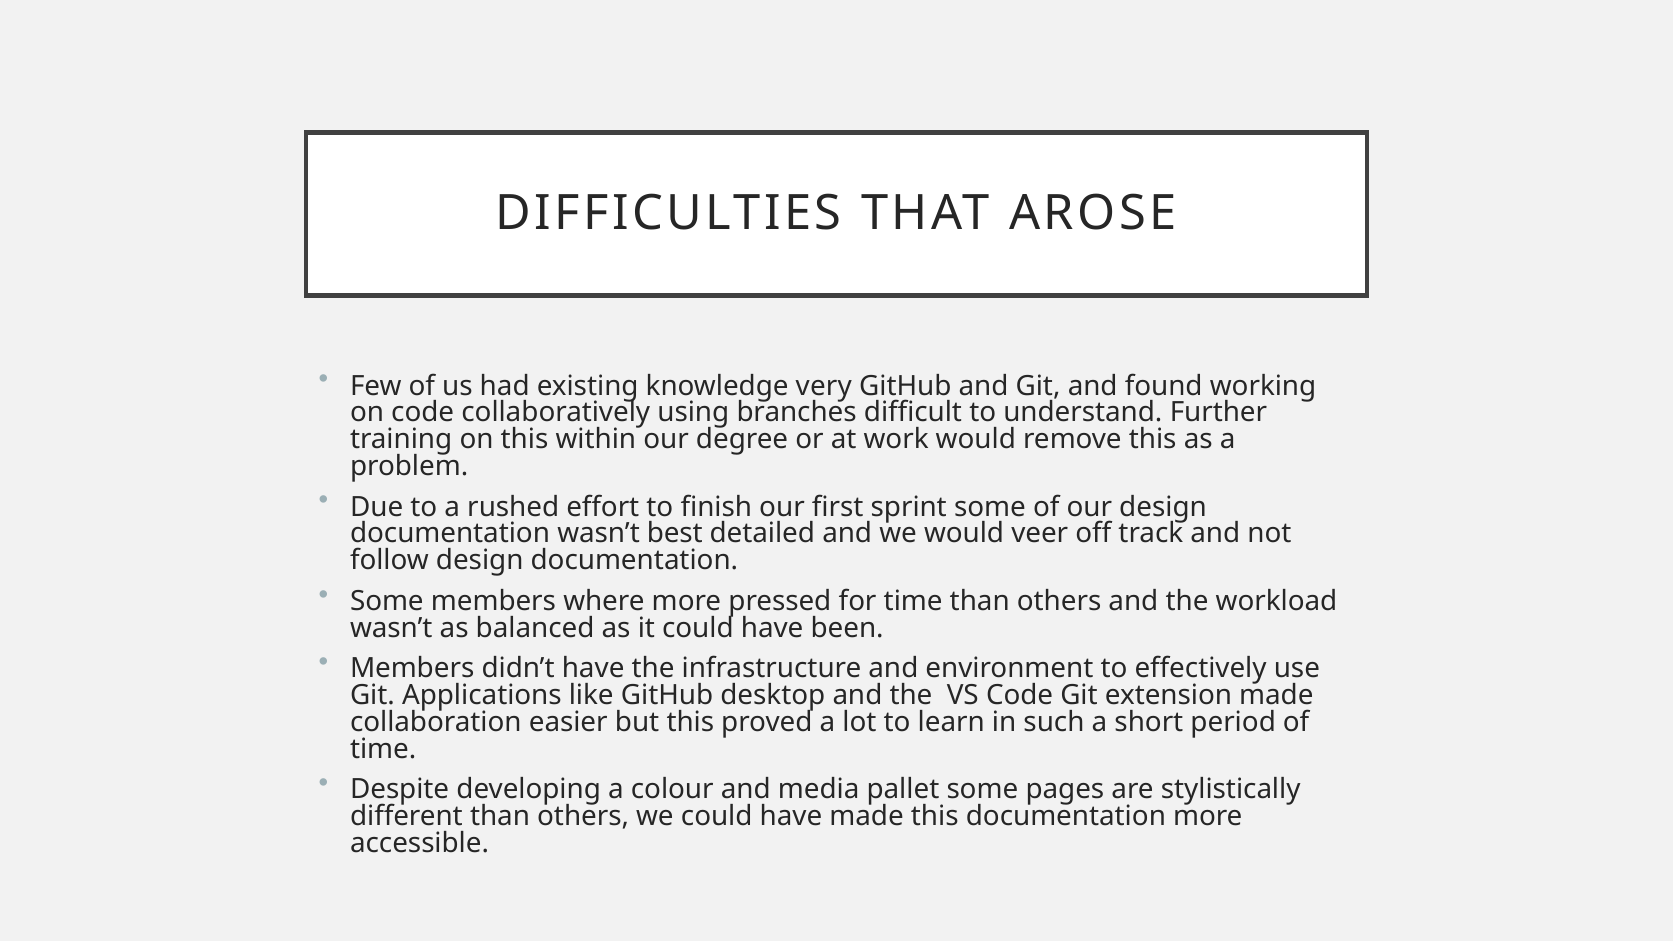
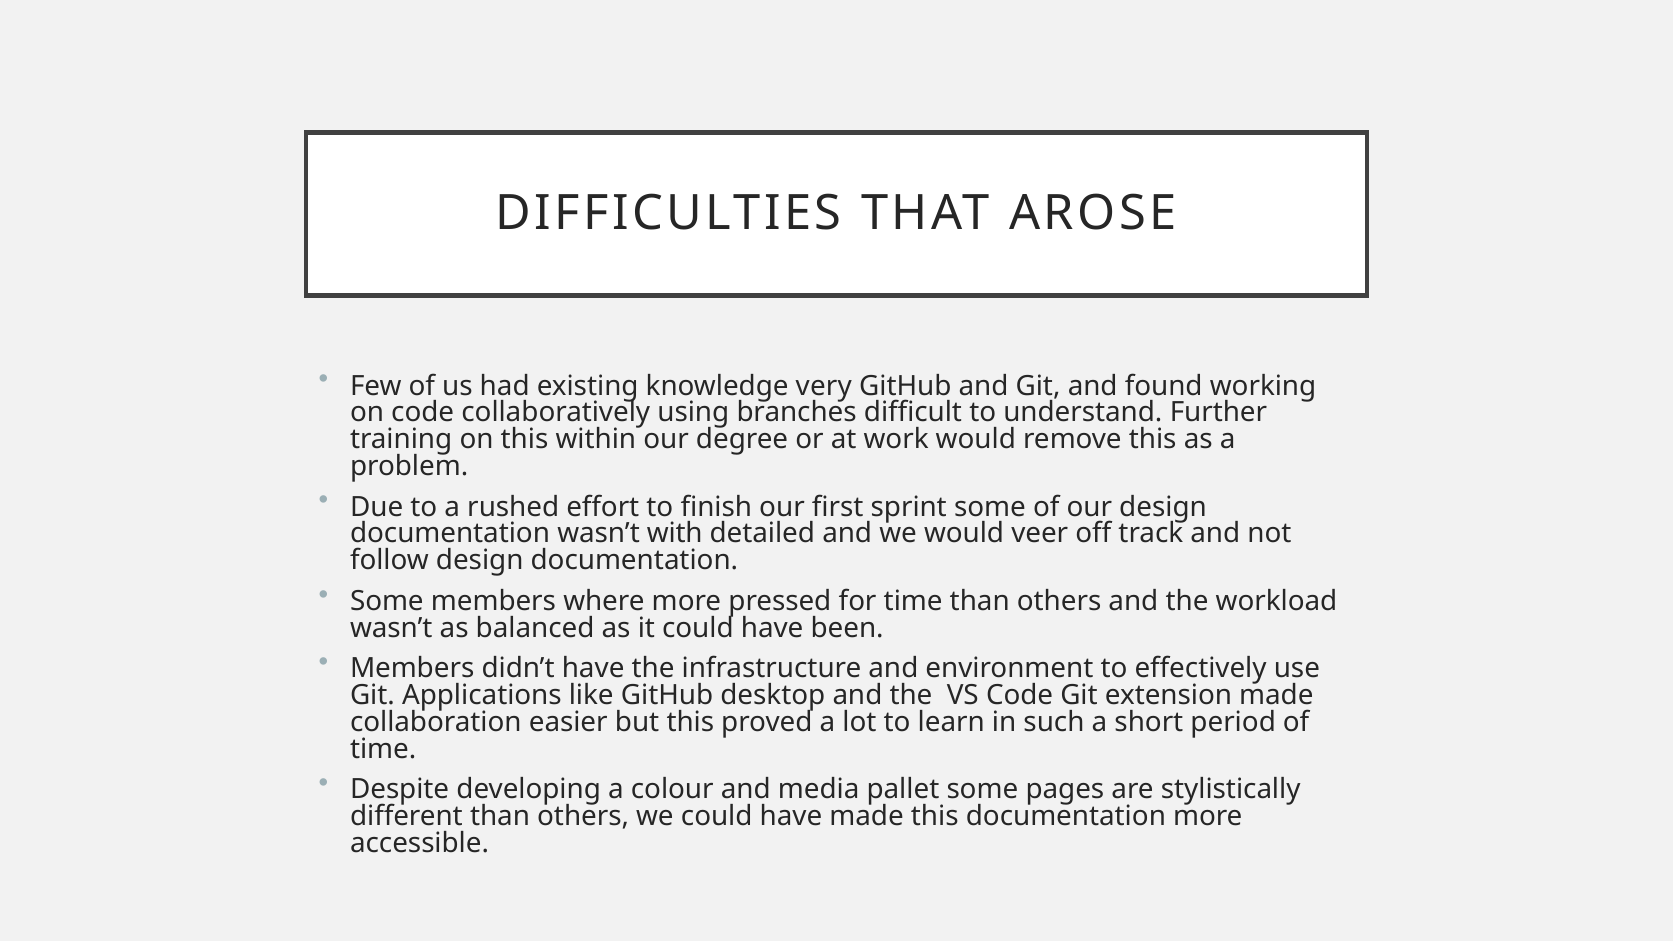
best: best -> with (675, 534)
